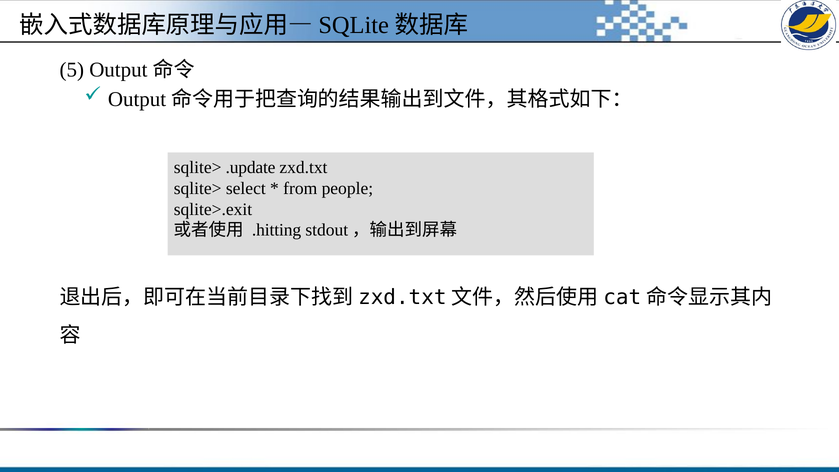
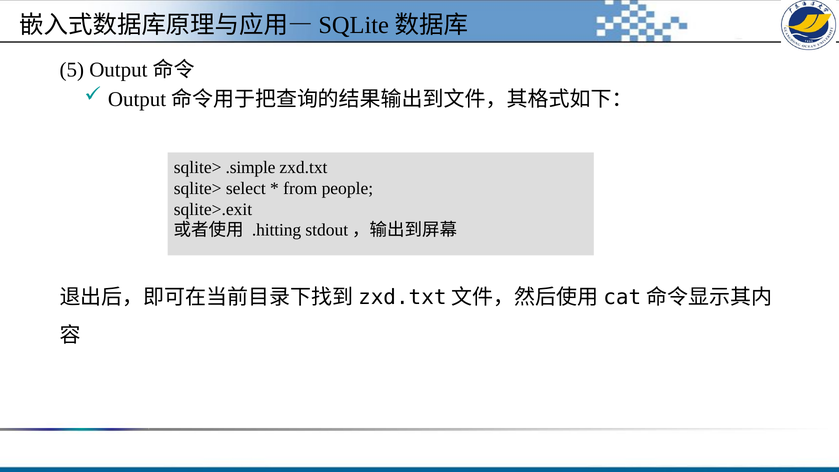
.update: .update -> .simple (251, 167)
